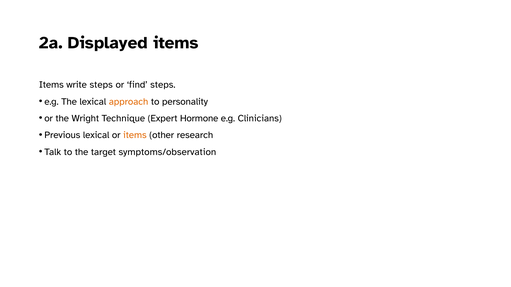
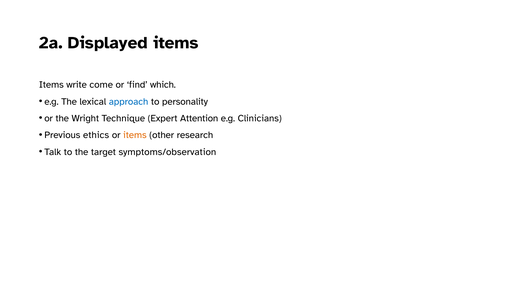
write steps: steps -> come (101, 85)
find steps: steps -> which (163, 85)
approach colour: orange -> blue (129, 102)
Hormone: Hormone -> Attention (199, 118)
Previous lexical: lexical -> ethics (96, 135)
